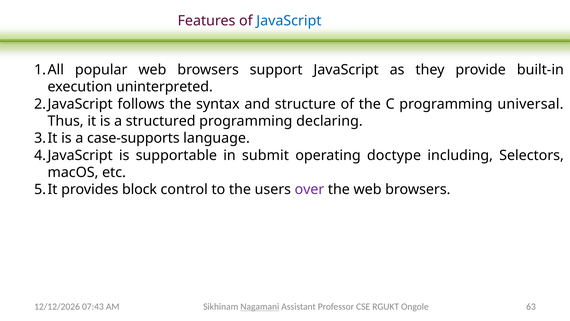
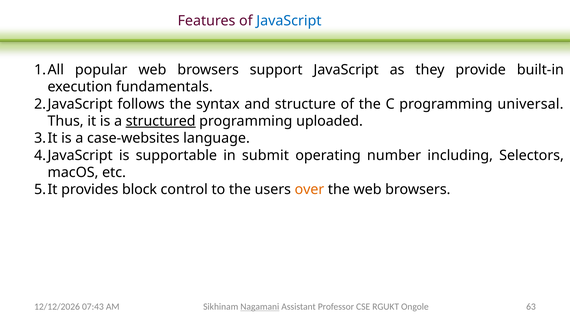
uninterpreted: uninterpreted -> fundamentals (164, 87)
structured underline: none -> present (161, 121)
declaring: declaring -> uploaded (330, 121)
case-supports: case-supports -> case-websites (133, 138)
doctype: doctype -> number (394, 155)
over colour: purple -> orange (309, 189)
